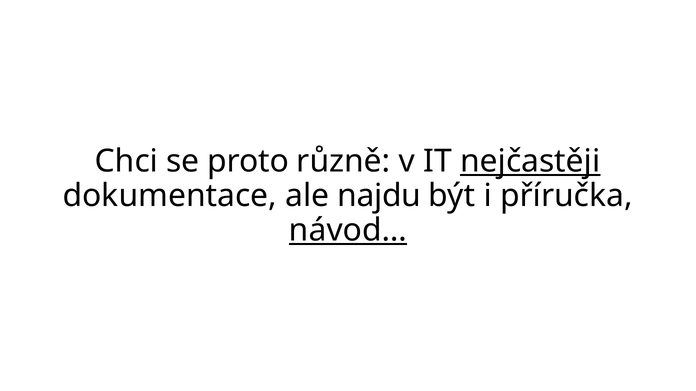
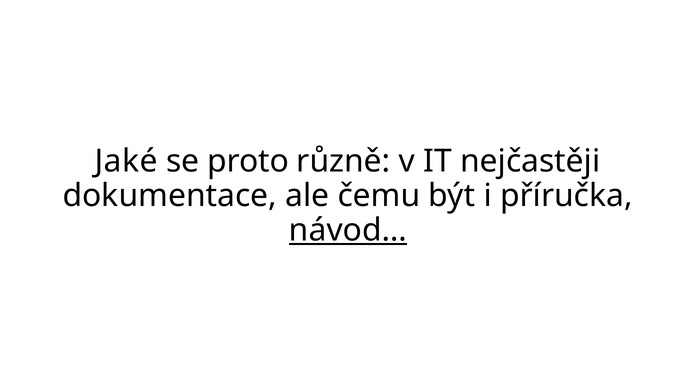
Chci: Chci -> Jaké (126, 162)
nejčastěji underline: present -> none (530, 162)
najdu: najdu -> čemu (379, 196)
